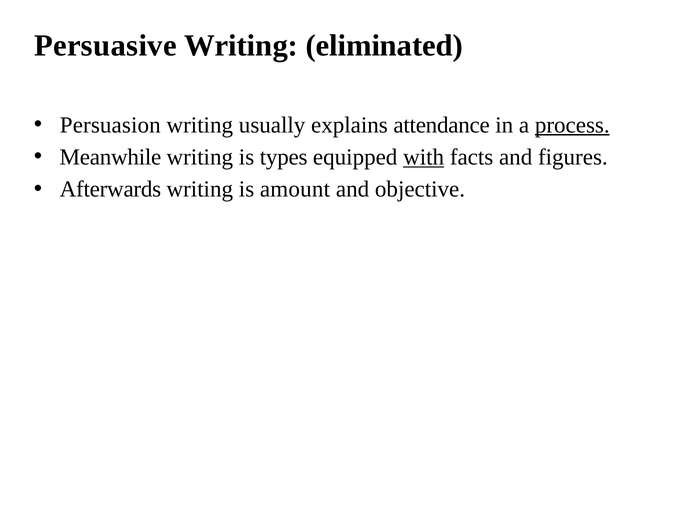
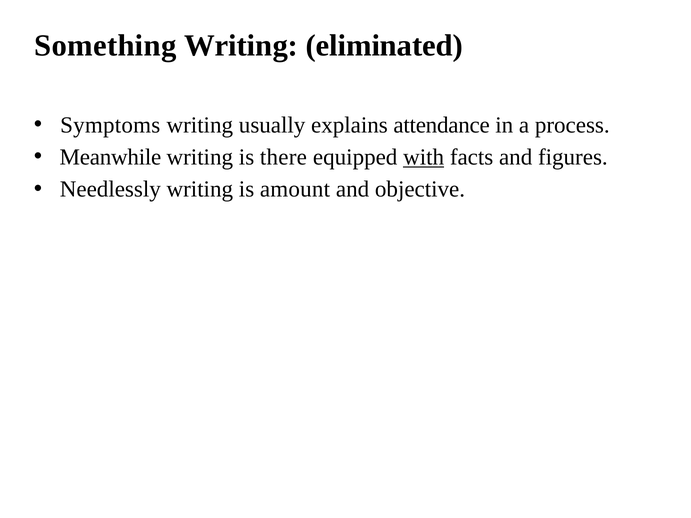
Persuasive: Persuasive -> Something (105, 46)
Persuasion: Persuasion -> Symptoms (110, 125)
process underline: present -> none (572, 125)
types: types -> there (283, 157)
Afterwards: Afterwards -> Needlessly (110, 189)
